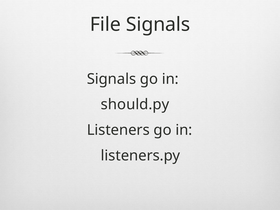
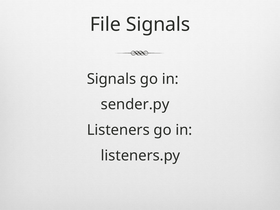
should.py: should.py -> sender.py (135, 104)
